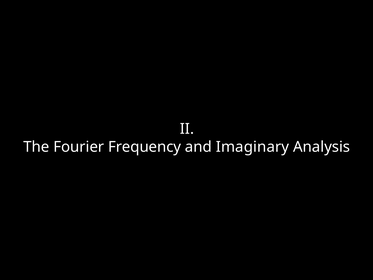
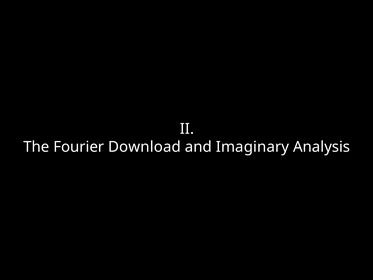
Frequency: Frequency -> Download (144, 147)
